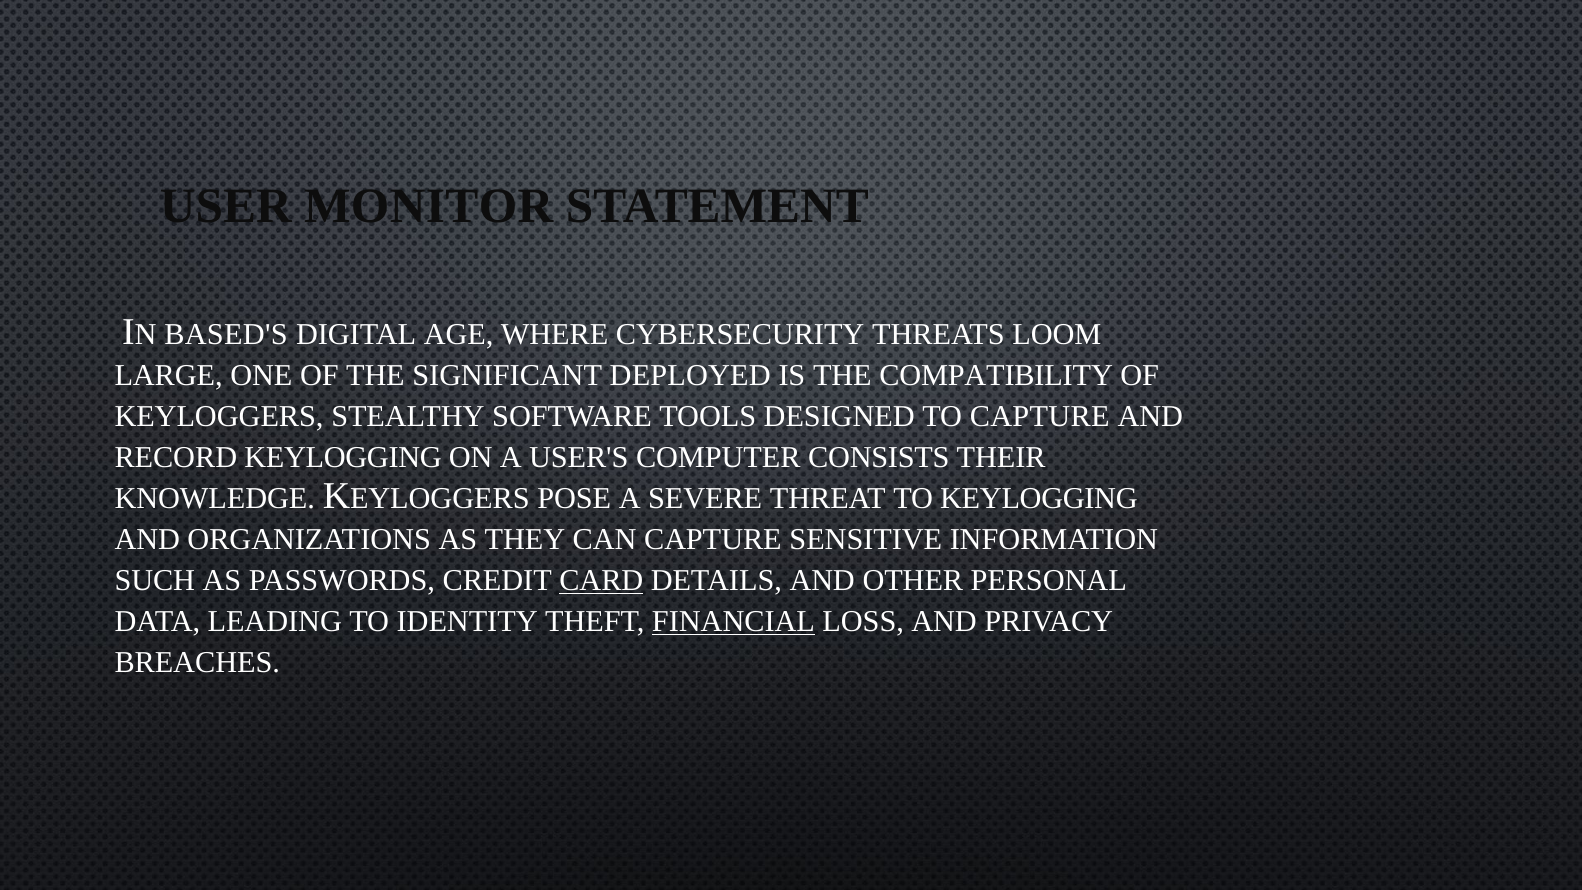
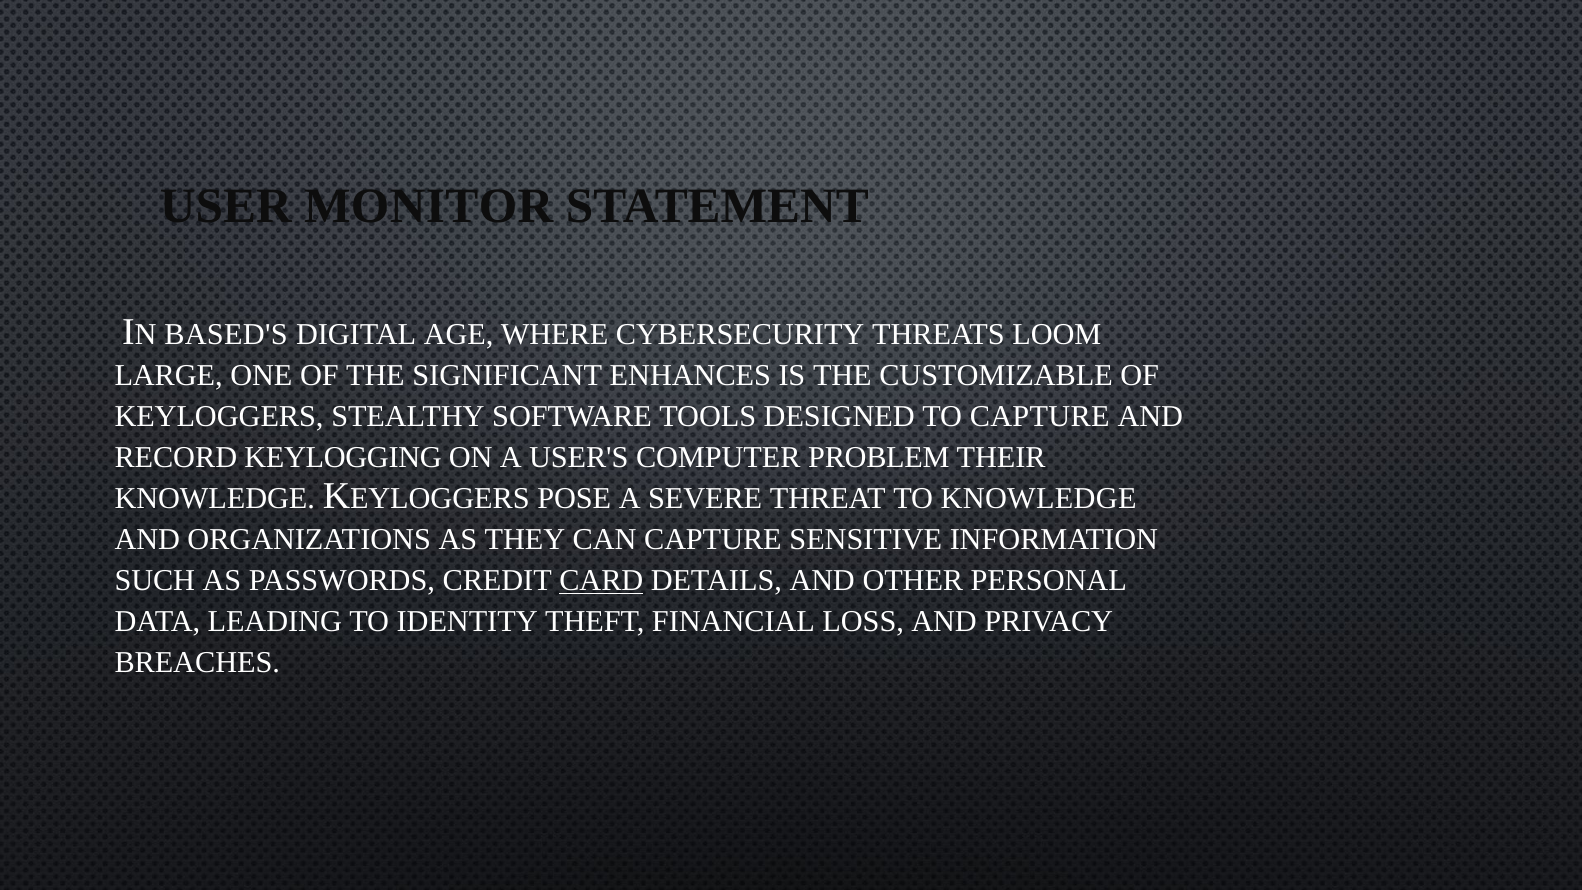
DEPLOYED: DEPLOYED -> ENHANCES (690, 376)
COMPATIBILITY: COMPATIBILITY -> CUSTOMIZABLE (996, 376)
CONSISTS: CONSISTS -> PROBLEM (879, 458)
TO KEYLOGGING: KEYLOGGING -> KNOWLEDGE (1039, 499)
FINANCIAL underline: present -> none (733, 621)
